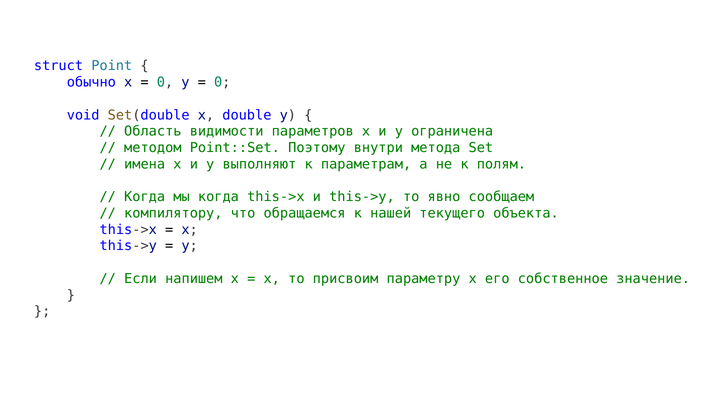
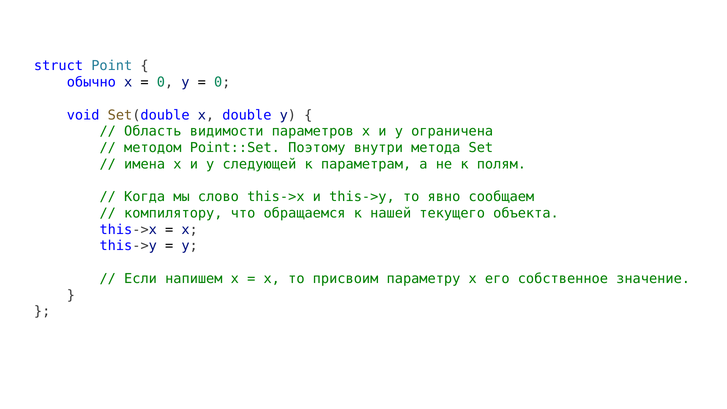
выполняют: выполняют -> следующей (259, 164)
мы когда: когда -> слово (218, 197)
